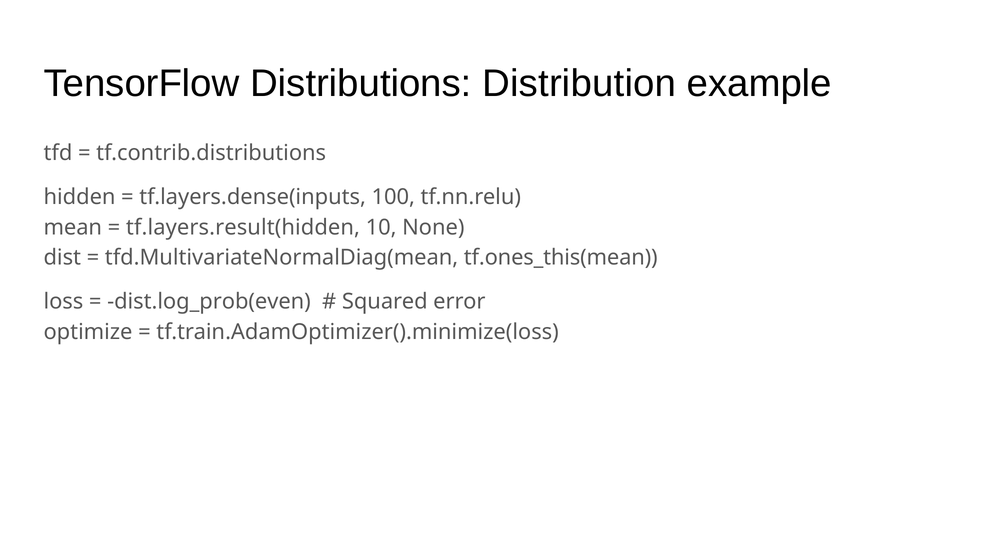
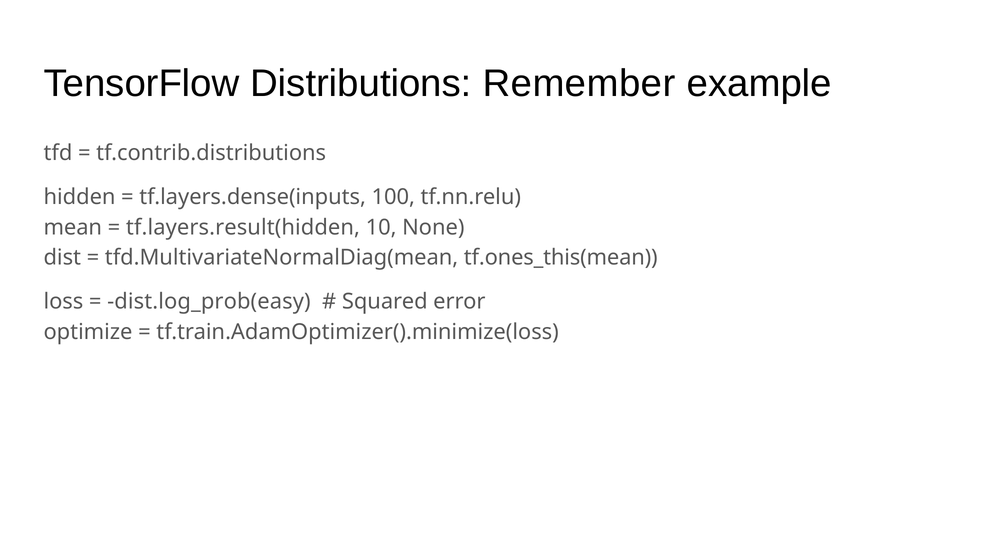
Distribution: Distribution -> Remember (579, 84)
dist.log_prob(even: dist.log_prob(even -> dist.log_prob(easy (209, 302)
